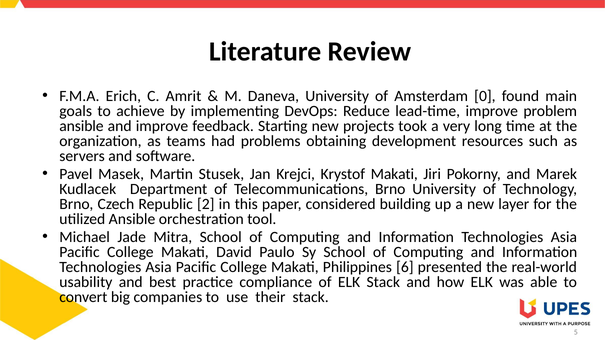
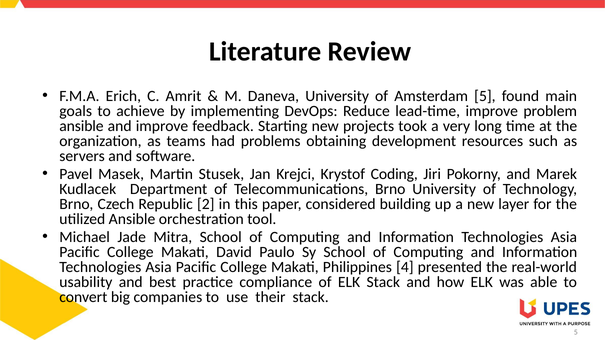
Amsterdam 0: 0 -> 5 (485, 96)
Krystof Makati: Makati -> Coding (394, 174)
6: 6 -> 4 (405, 267)
